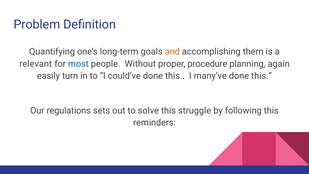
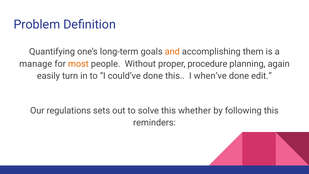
relevant: relevant -> manage (36, 64)
most colour: blue -> orange (78, 64)
many’ve: many’ve -> when’ve (210, 76)
this: this -> edit (261, 76)
struggle: struggle -> whether (195, 110)
